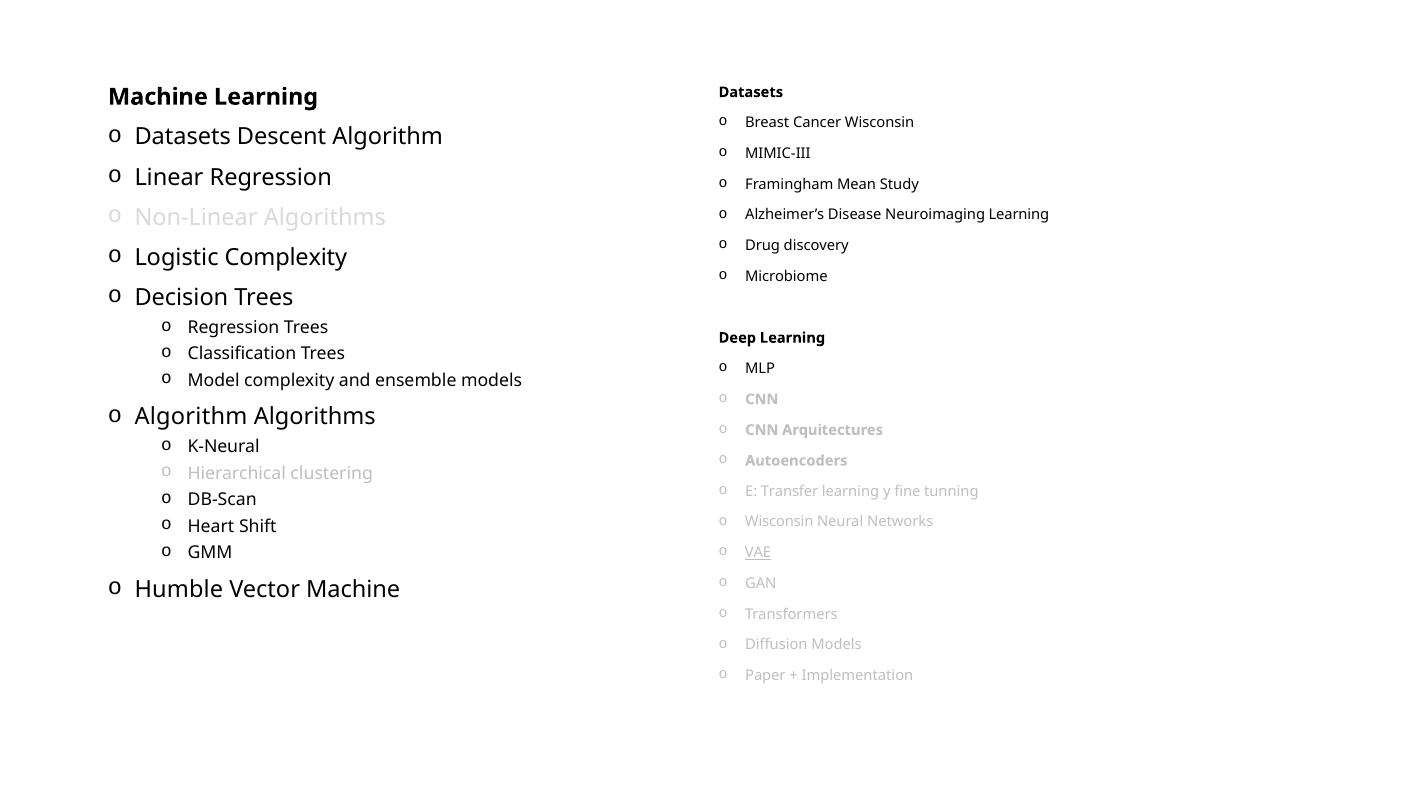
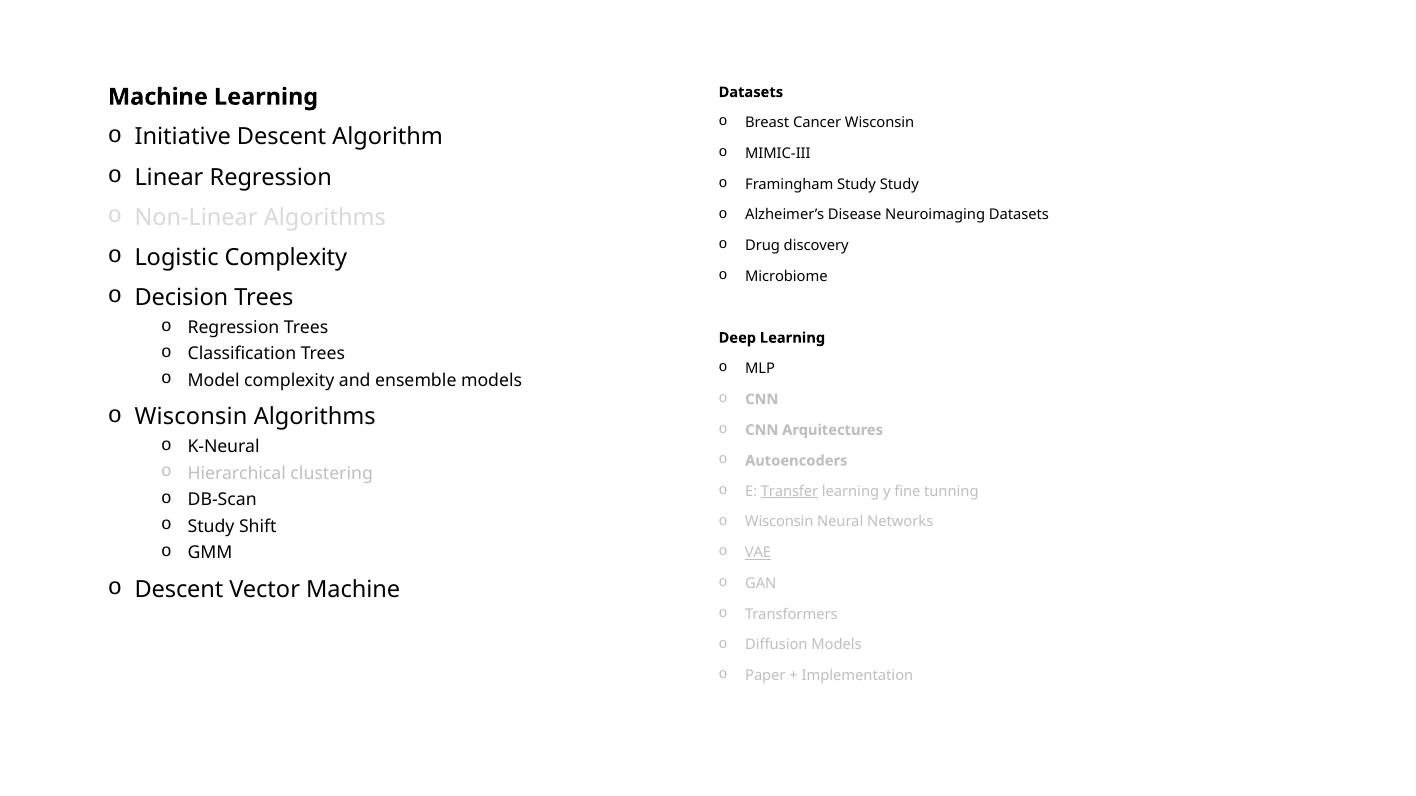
Datasets: Datasets -> Initiative (183, 137)
Framingham Mean: Mean -> Study (857, 184)
Neuroimaging Learning: Learning -> Datasets (1019, 215)
Algorithm: Algorithm -> Wisconsin (191, 417)
Transfer underline: none -> present (790, 492)
Heart: Heart -> Study (211, 527)
Humble: Humble -> Descent (179, 590)
